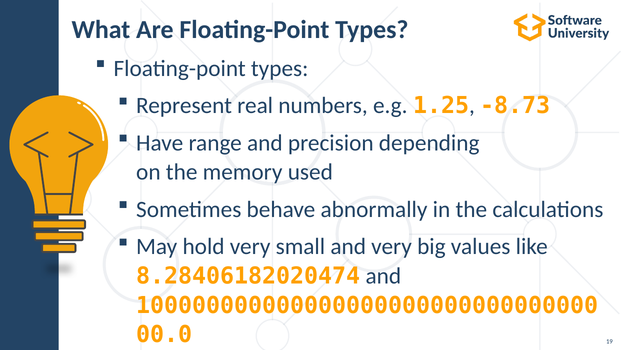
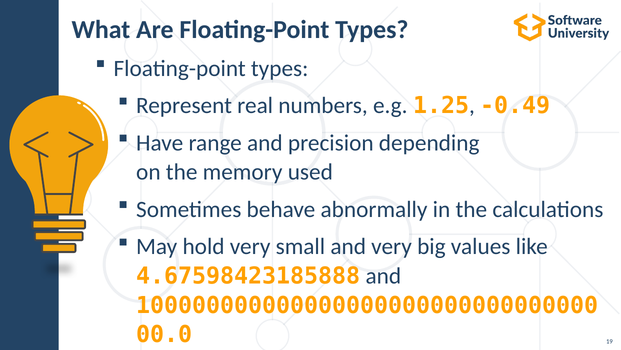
-8.73: -8.73 -> -0.49 (515, 105)
8.28406182020474: 8.28406182020474 -> 4.67598423185888 (248, 275)
